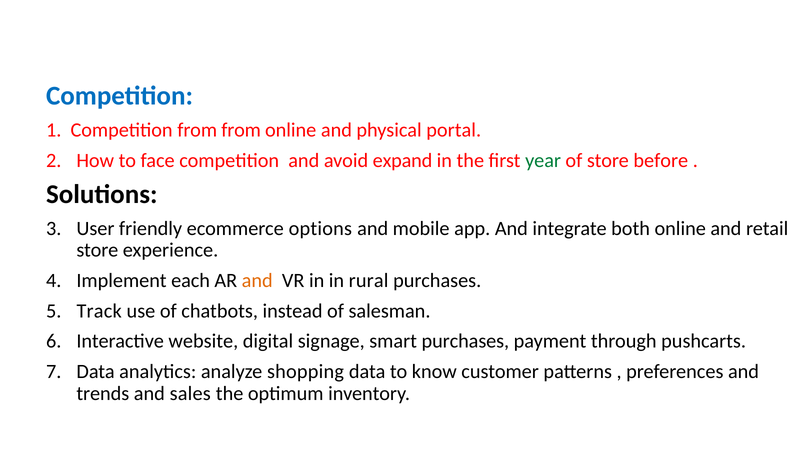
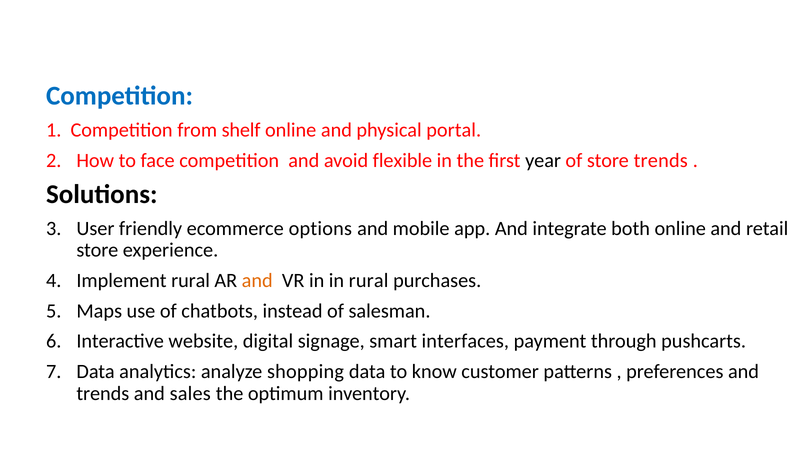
from from: from -> shelf (241, 130)
expand: expand -> flexible (402, 160)
year colour: green -> black (543, 160)
store before: before -> trends (661, 160)
Implement each: each -> rural (191, 281)
Track: Track -> Maps (99, 311)
smart purchases: purchases -> interfaces (465, 341)
